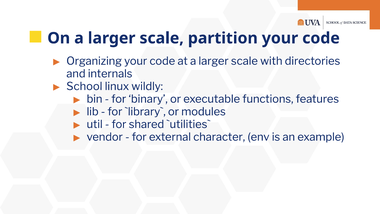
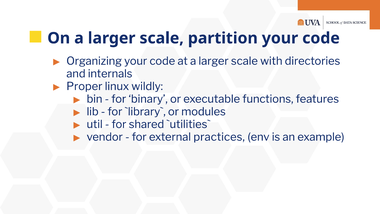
School: School -> Proper (84, 86)
character: character -> practices (219, 137)
